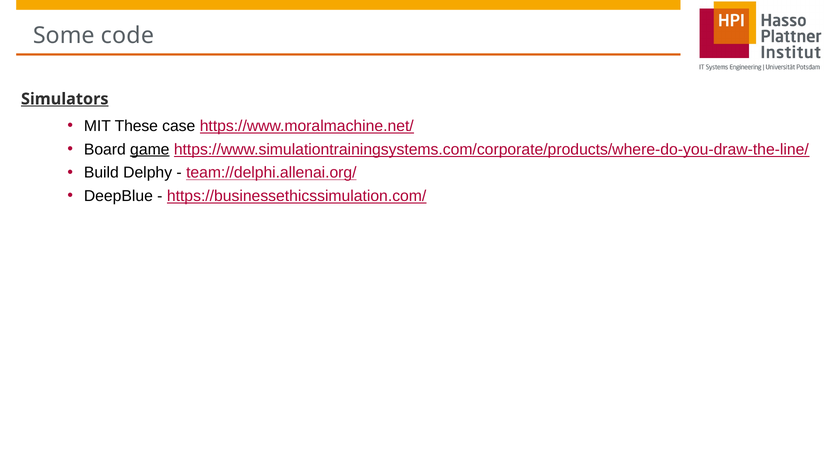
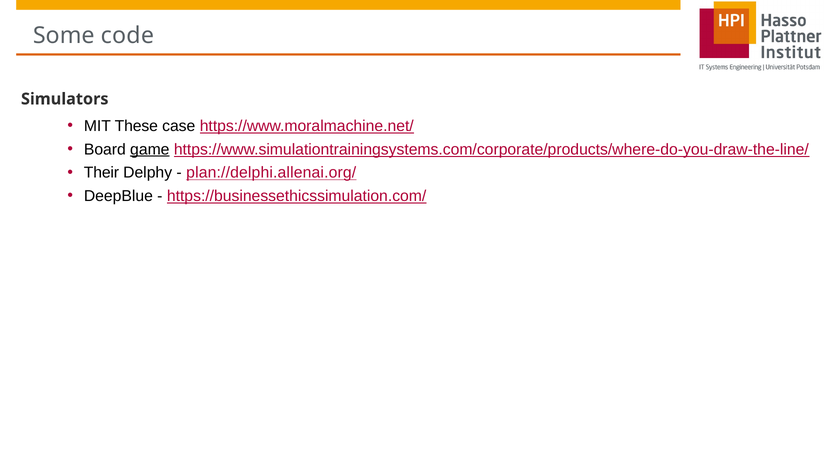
Simulators underline: present -> none (65, 99)
Build: Build -> Their (101, 173)
team://delphi.allenai.org/: team://delphi.allenai.org/ -> plan://delphi.allenai.org/ (271, 173)
